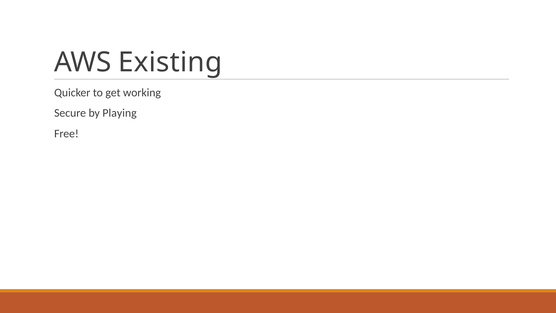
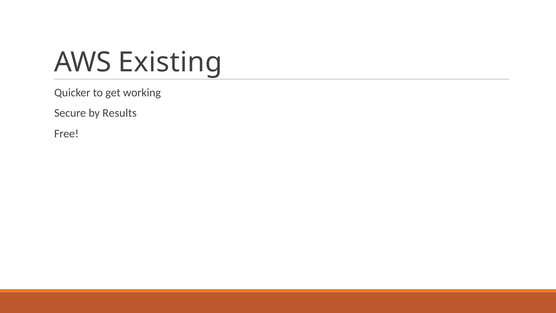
Playing: Playing -> Results (120, 113)
